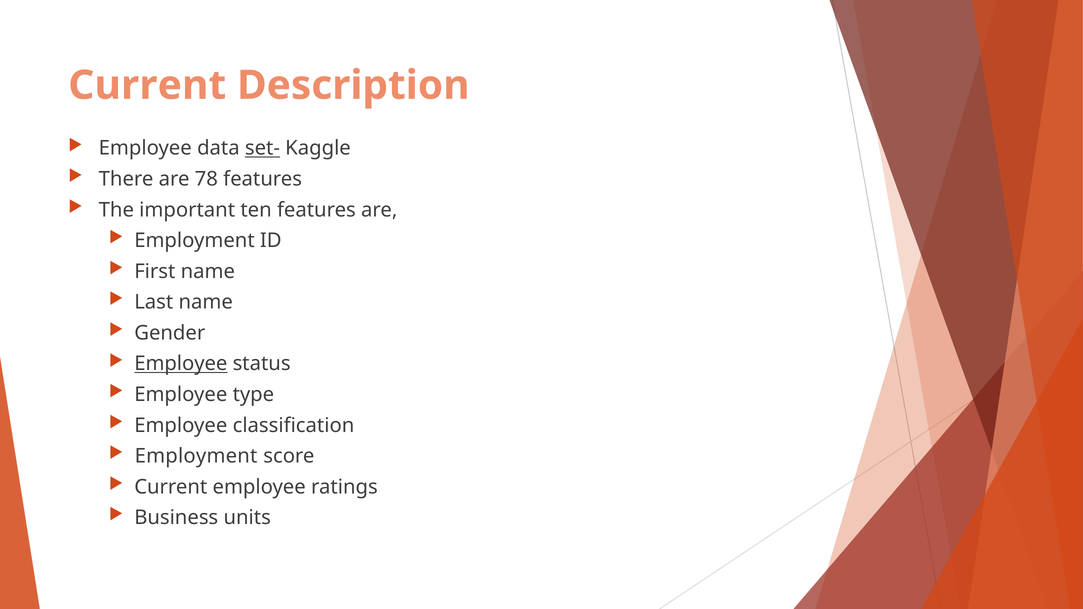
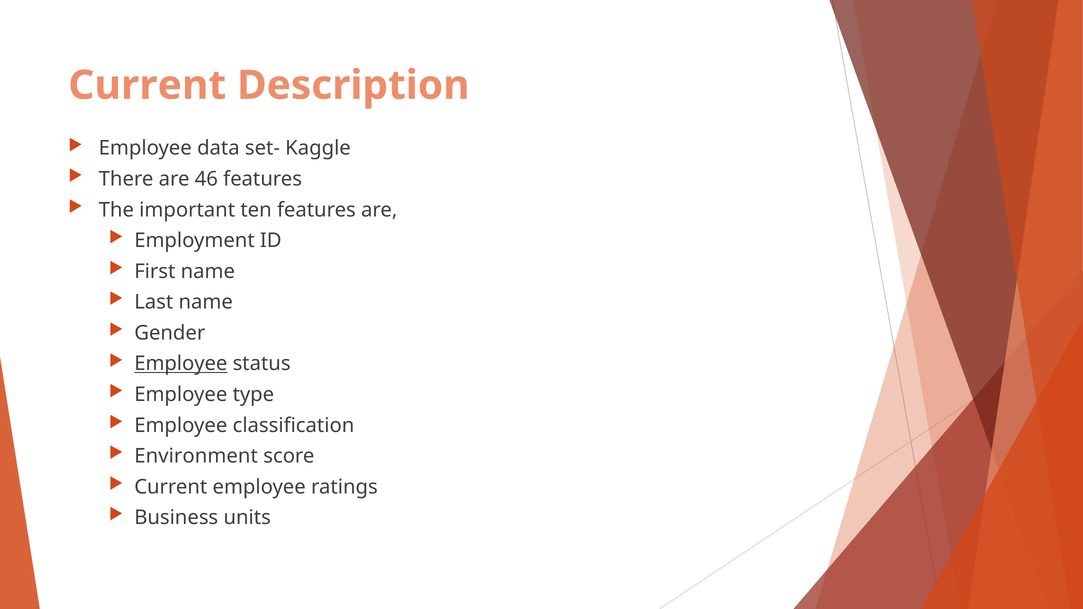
set- underline: present -> none (262, 148)
78: 78 -> 46 (206, 179)
Employment: Employment -> Environment (196, 456)
